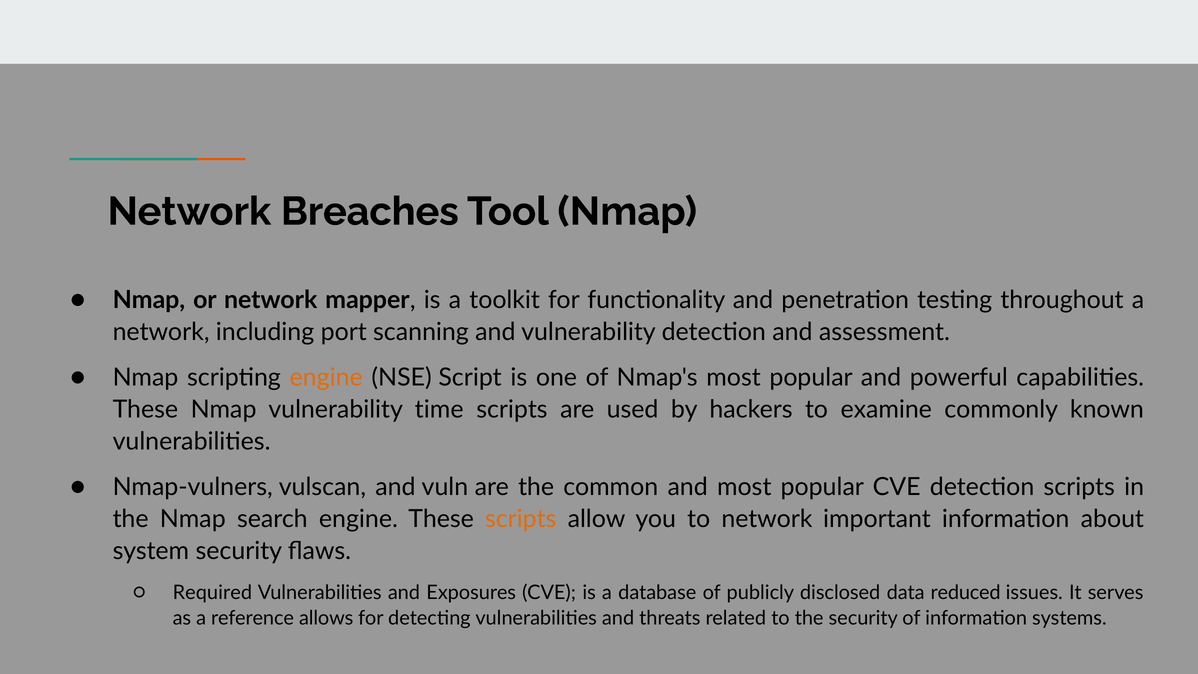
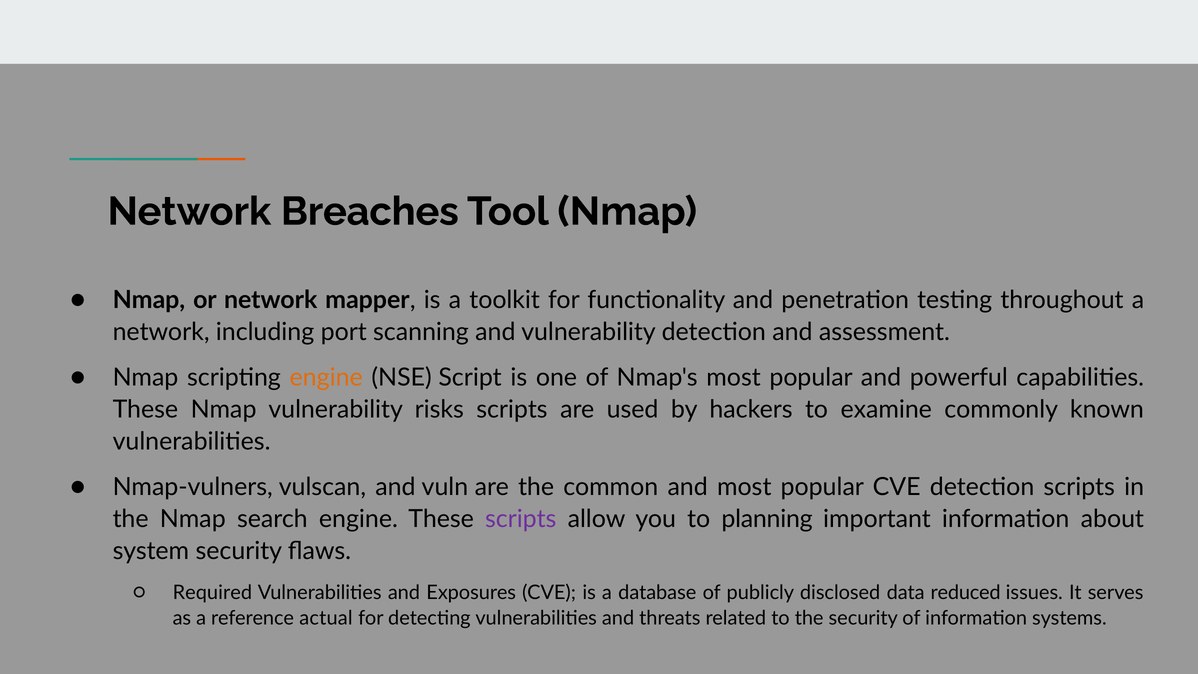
time: time -> risks (439, 409)
scripts colour: orange -> purple (521, 519)
to network: network -> planning (767, 519)
allows: allows -> actual (326, 618)
